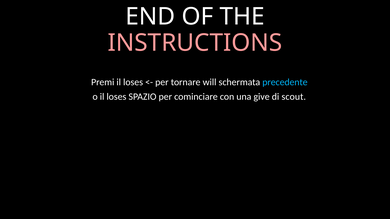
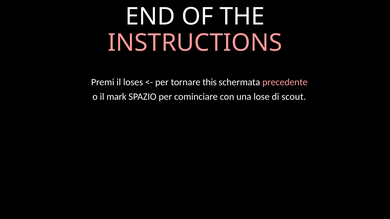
will: will -> this (210, 82)
precedente colour: light blue -> pink (285, 82)
o il loses: loses -> mark (116, 97)
give: give -> lose (262, 97)
